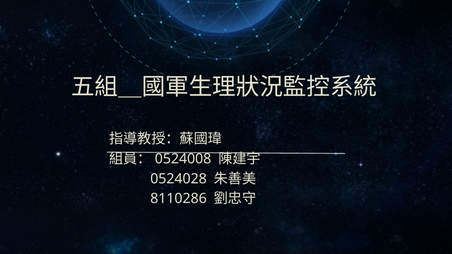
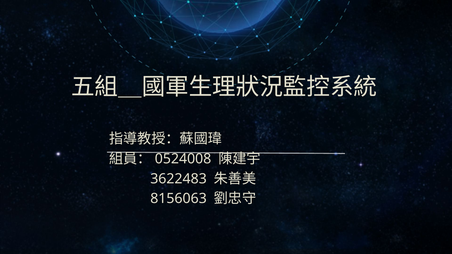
0524028: 0524028 -> 3622483 (179, 179)
8110286: 8110286 -> 8156063 (179, 199)
